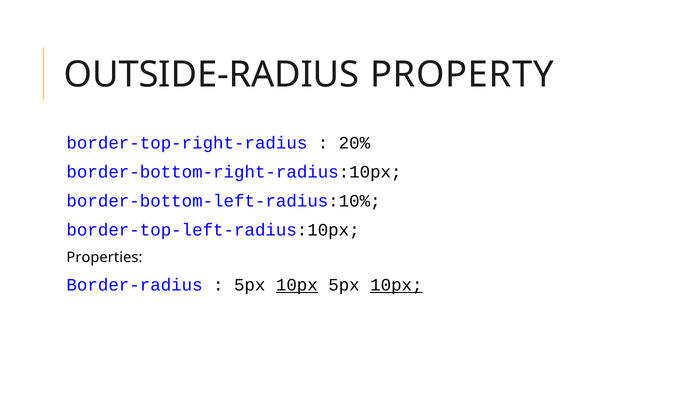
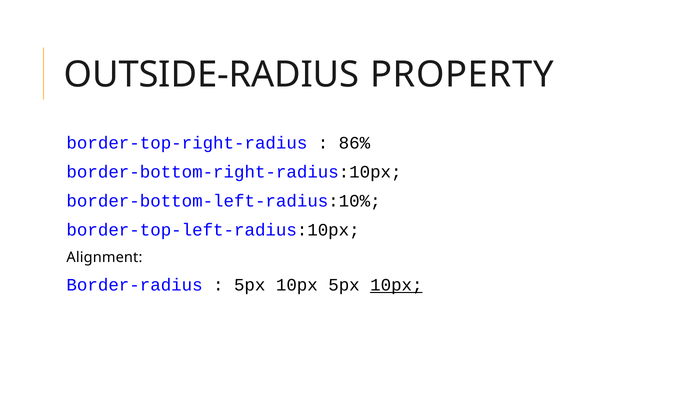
20%: 20% -> 86% (354, 143)
Properties: Properties -> Alignment (104, 257)
10px underline: present -> none (297, 285)
